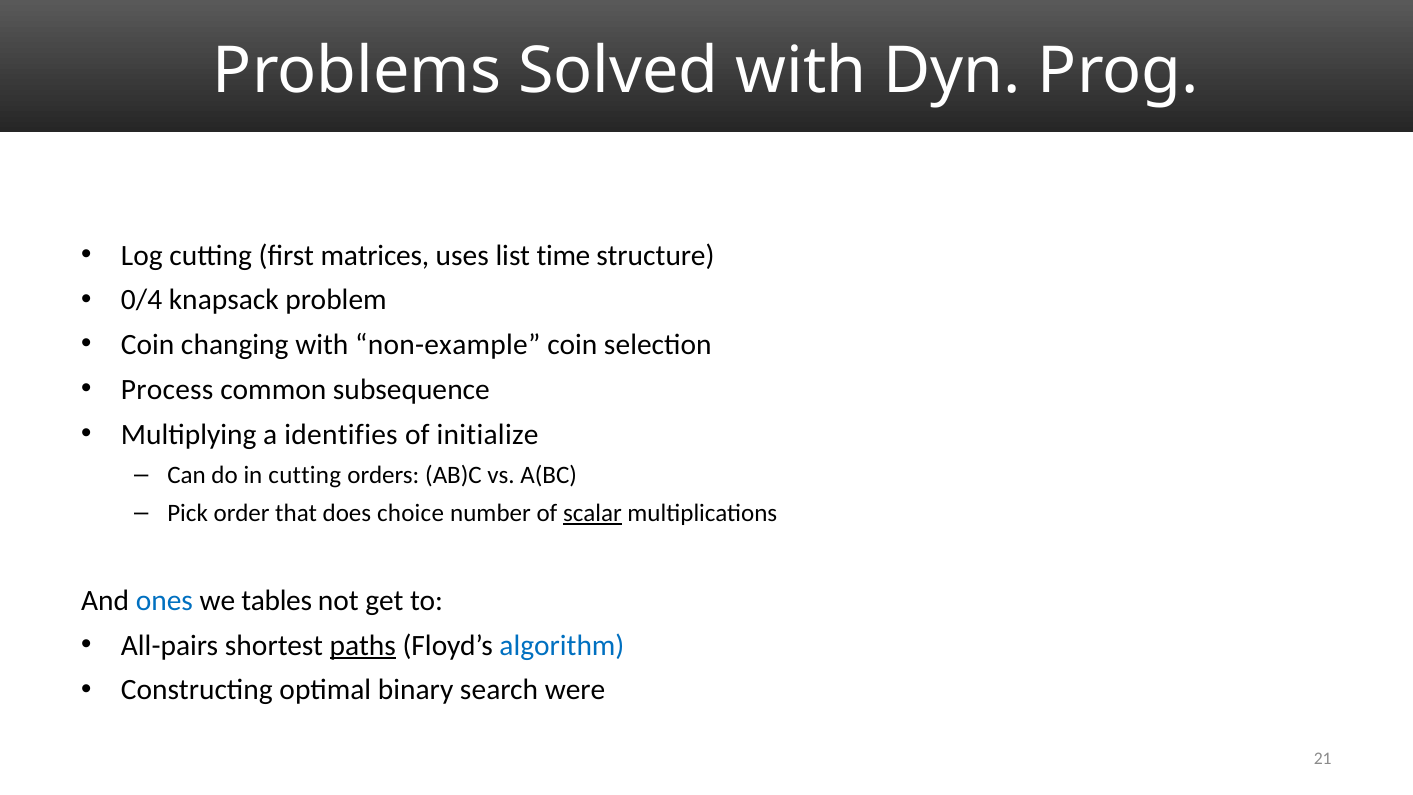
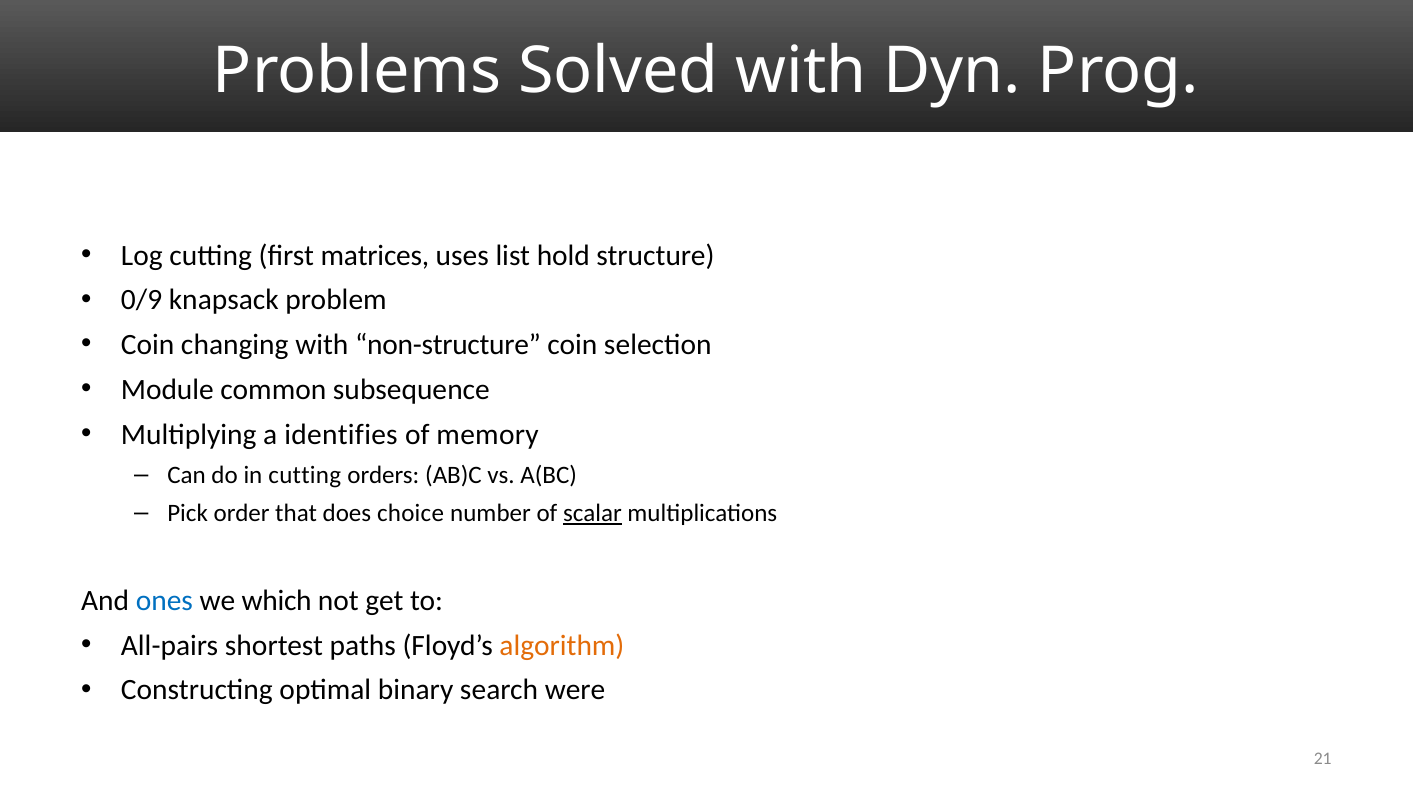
time: time -> hold (563, 255)
0/4: 0/4 -> 0/9 (142, 300)
non-example: non-example -> non-structure (448, 345)
Process: Process -> Module (167, 390)
initialize: initialize -> memory (488, 434)
tables: tables -> which (277, 600)
paths underline: present -> none (363, 645)
algorithm colour: blue -> orange (562, 645)
